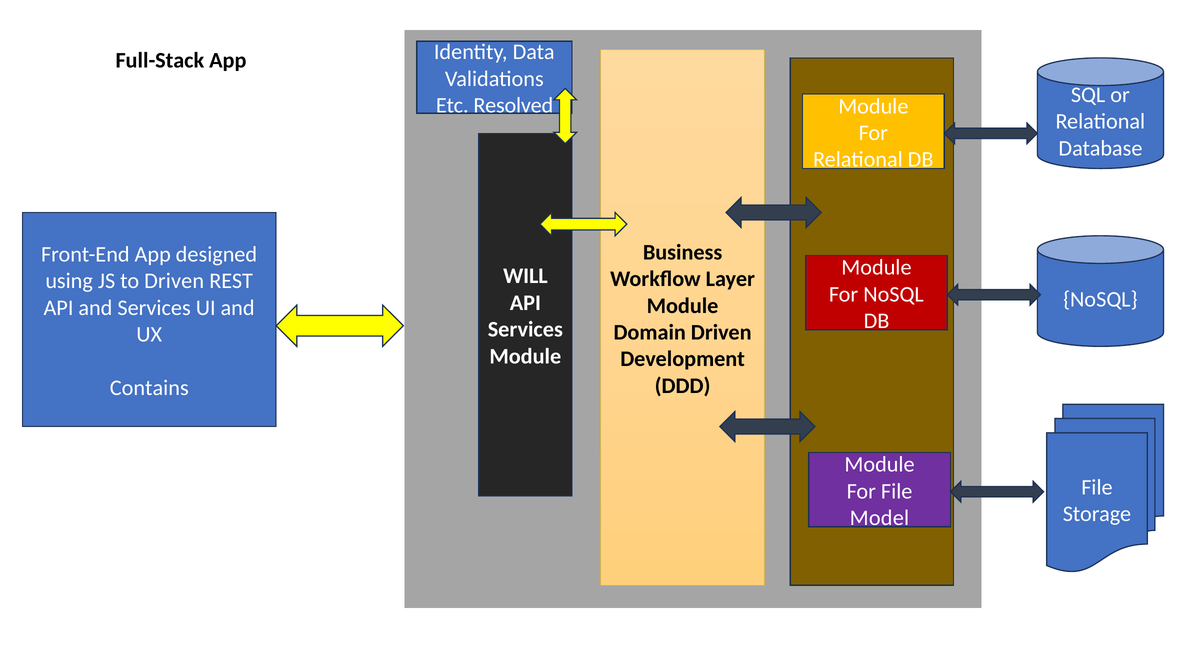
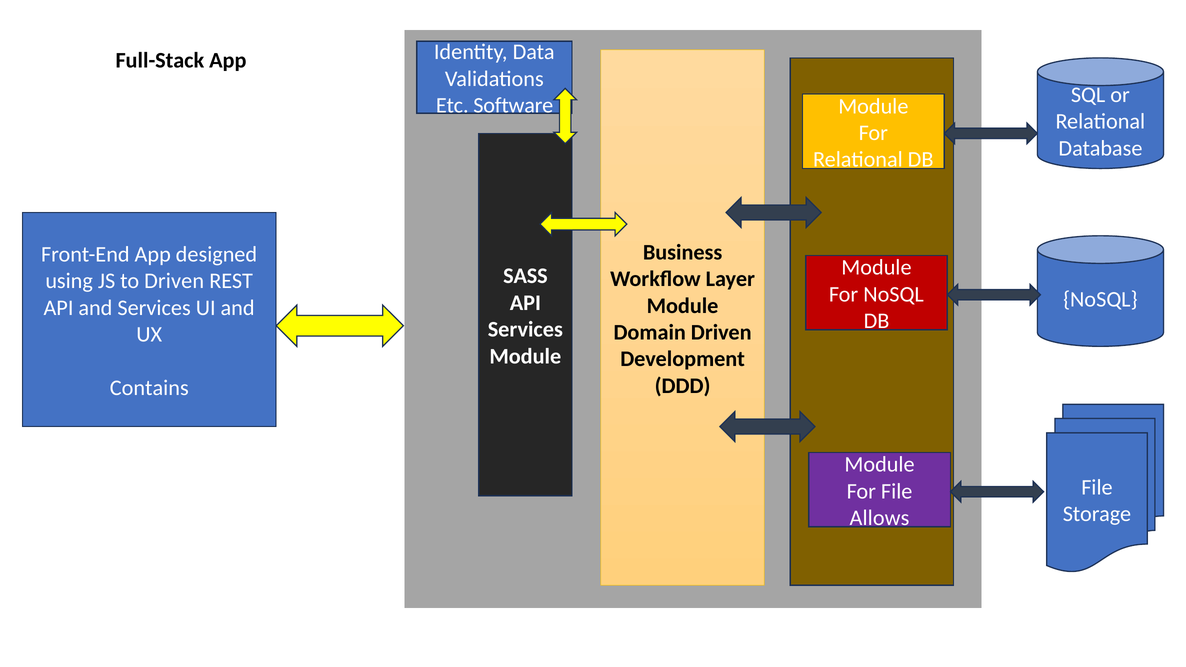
Resolved: Resolved -> Software (513, 106)
WILL: WILL -> SASS (525, 276)
Model: Model -> Allows (879, 518)
